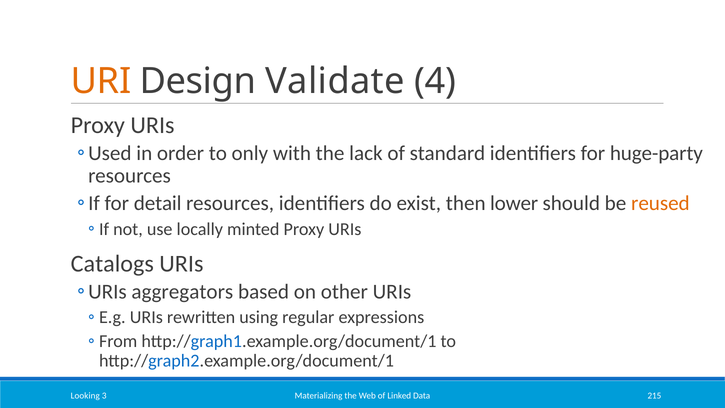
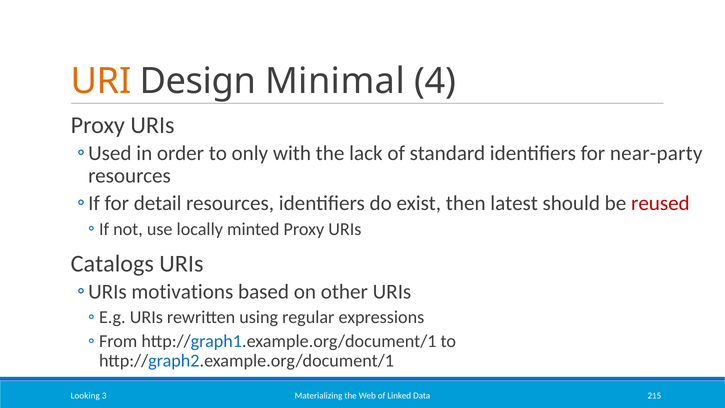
Validate: Validate -> Minimal (335, 81)
huge-party: huge-party -> near-party (656, 153)
lower: lower -> latest (514, 203)
reused colour: orange -> red (660, 203)
aggregators: aggregators -> motivations (182, 291)
